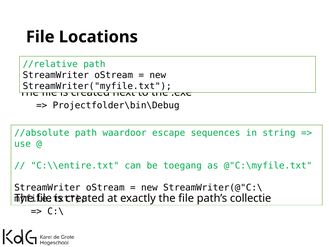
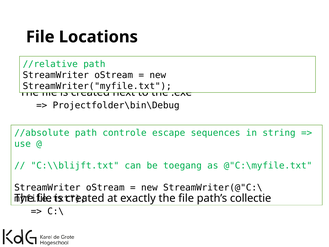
waardoor: waardoor -> controle (125, 133)
C:\\entire.txt: C:\\entire.txt -> C:\\blijft.txt (75, 166)
